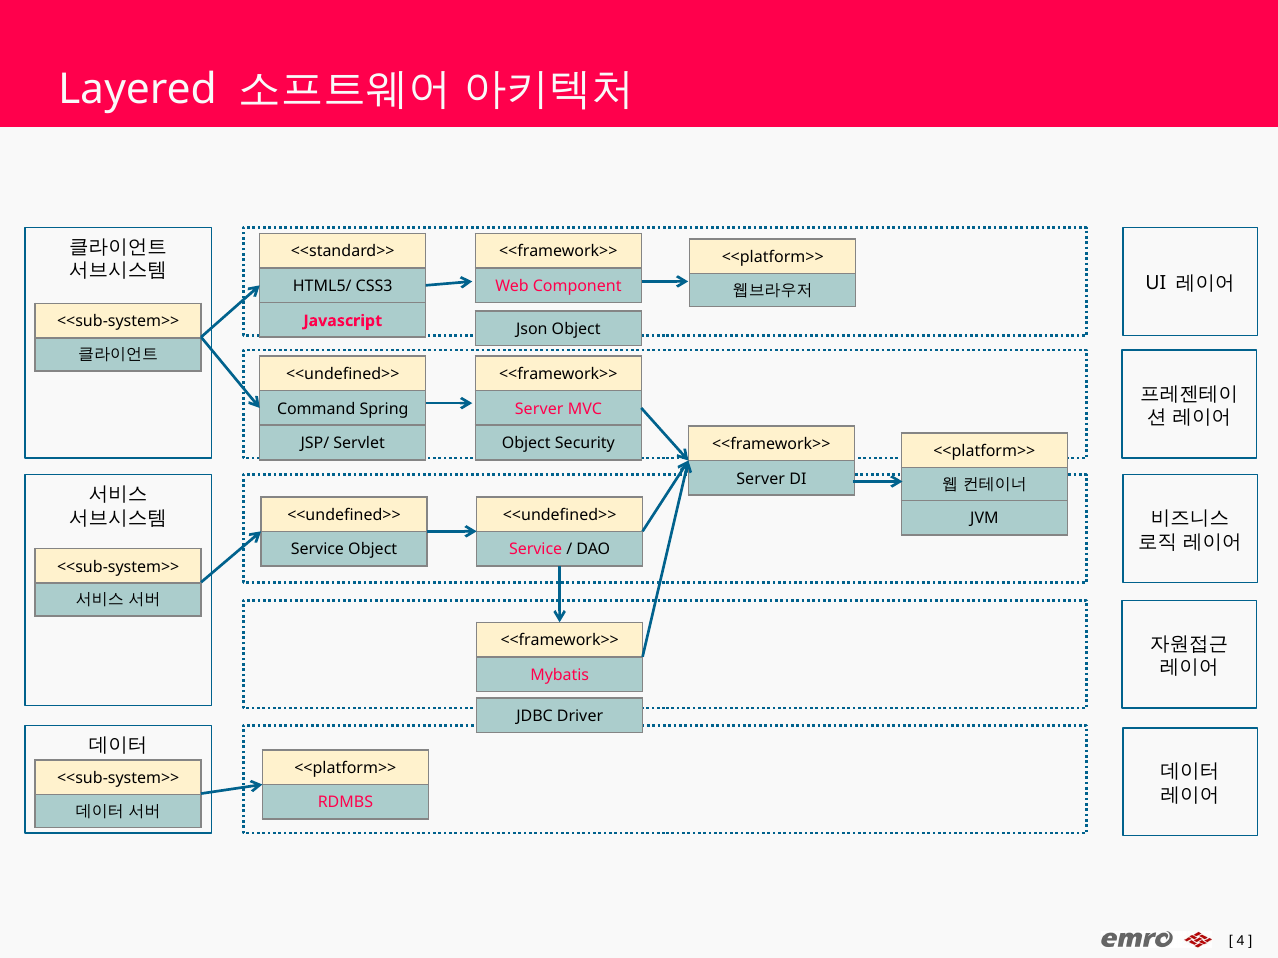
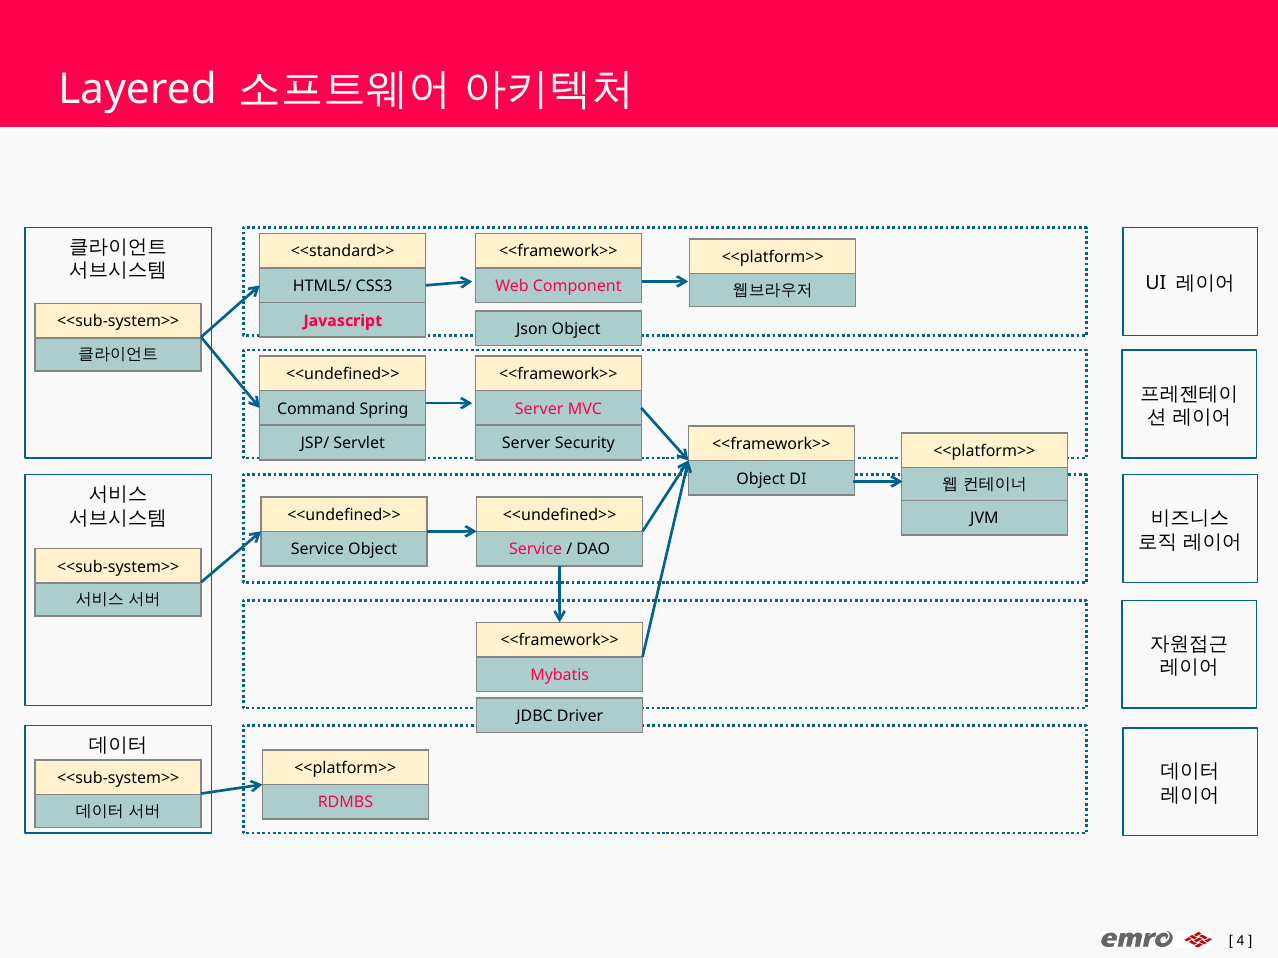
Object: Object -> Server (526, 444)
Server: Server -> Object (761, 479)
